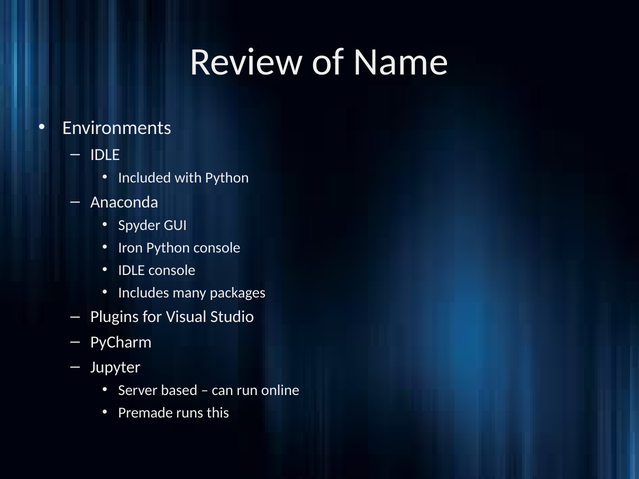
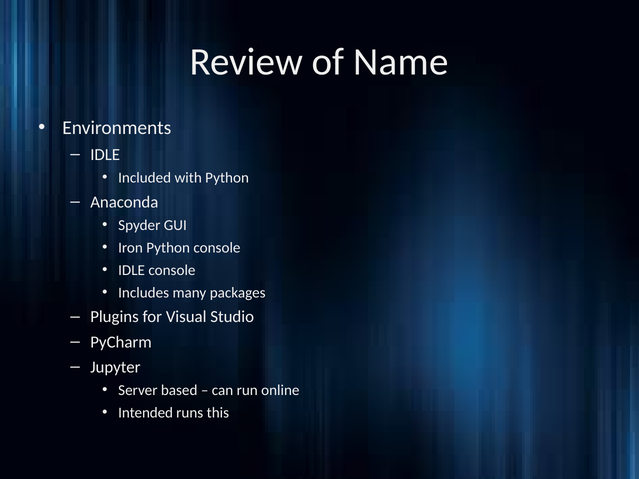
Premade: Premade -> Intended (146, 413)
